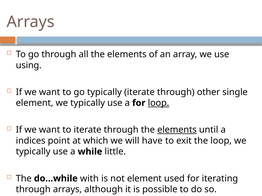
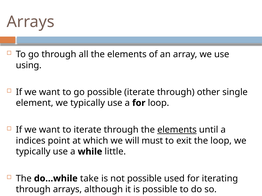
go typically: typically -> possible (104, 92)
loop underline: present -> none (158, 103)
have: have -> must (152, 141)
with: with -> take (89, 179)
not element: element -> possible (144, 179)
